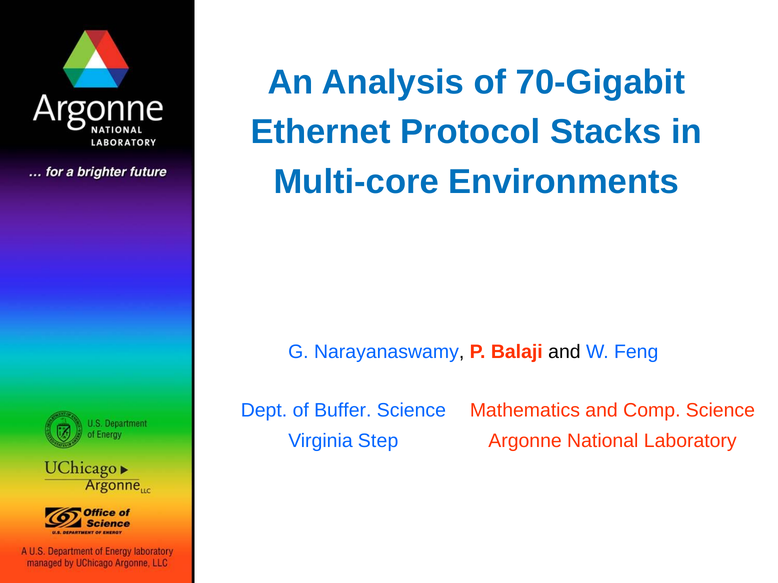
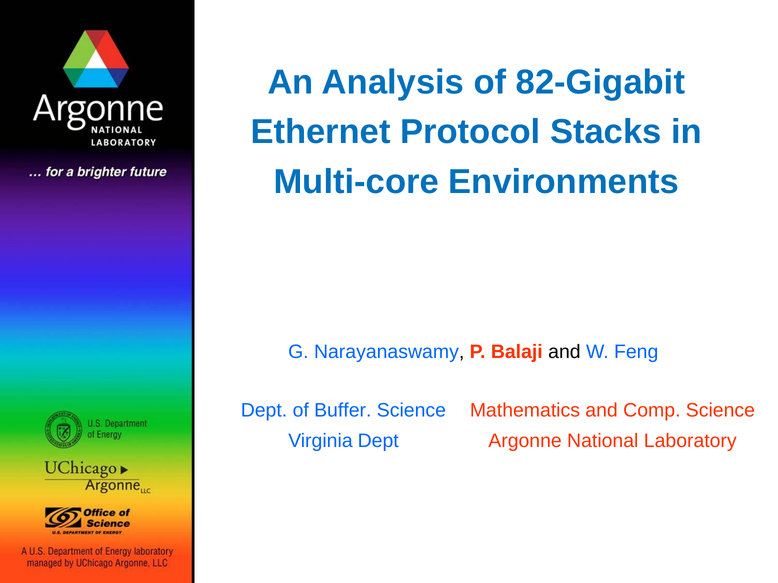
70-Gigabit: 70-Gigabit -> 82-Gigabit (601, 82)
Virginia Step: Step -> Dept (378, 441)
